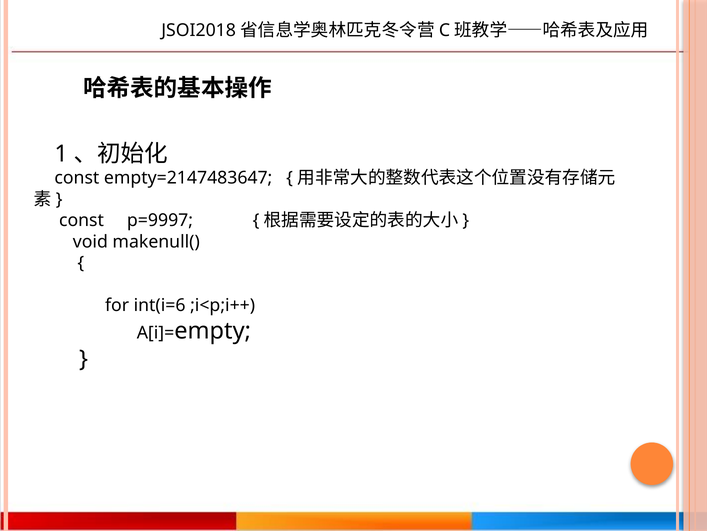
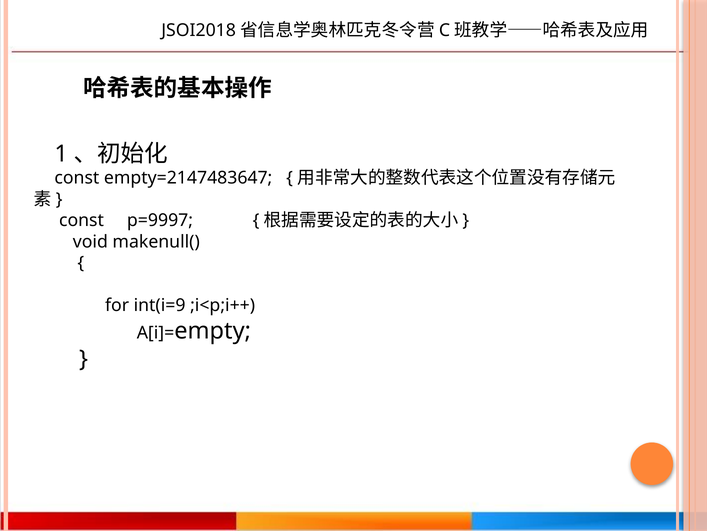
int(i=6: int(i=6 -> int(i=9 (160, 305)
